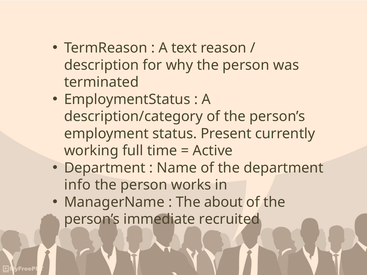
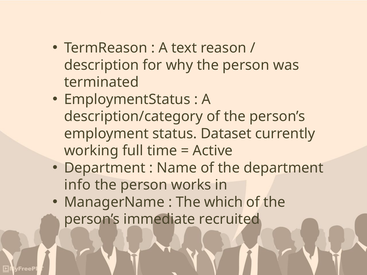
Present: Present -> Dataset (226, 134)
about: about -> which (223, 202)
